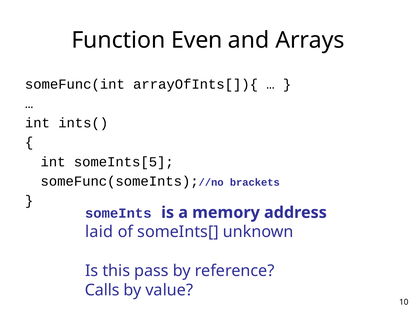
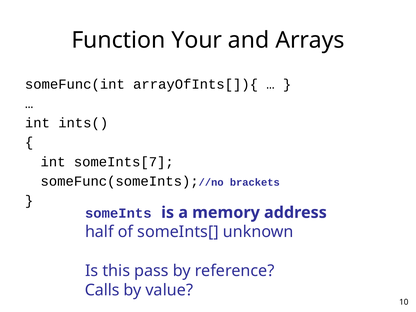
Even: Even -> Your (197, 40)
someInts[5: someInts[5 -> someInts[7 (124, 162)
laid: laid -> half (99, 232)
